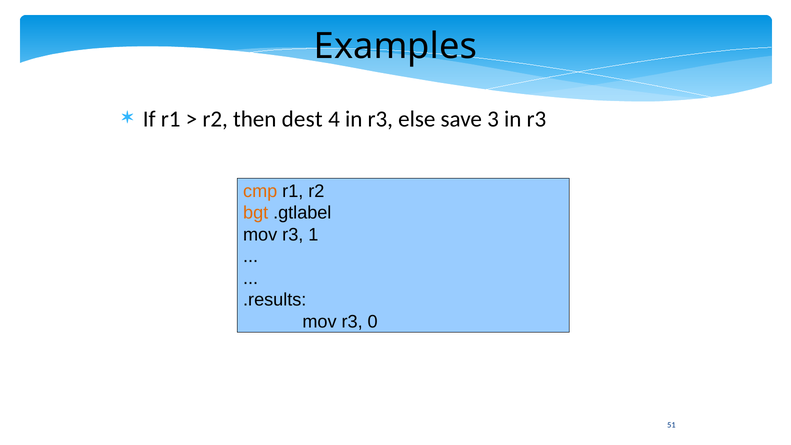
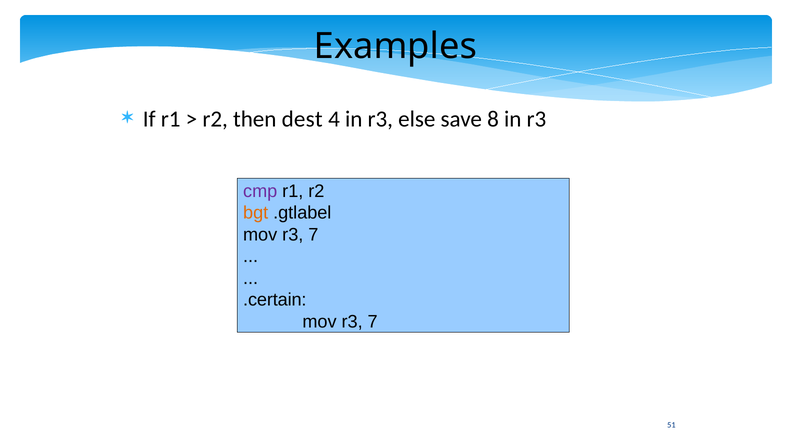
3: 3 -> 8 (493, 119)
cmp colour: orange -> purple (260, 191)
1: 1 -> 7 (313, 235)
.results: .results -> .certain (275, 300)
0: 0 -> 7 (373, 322)
